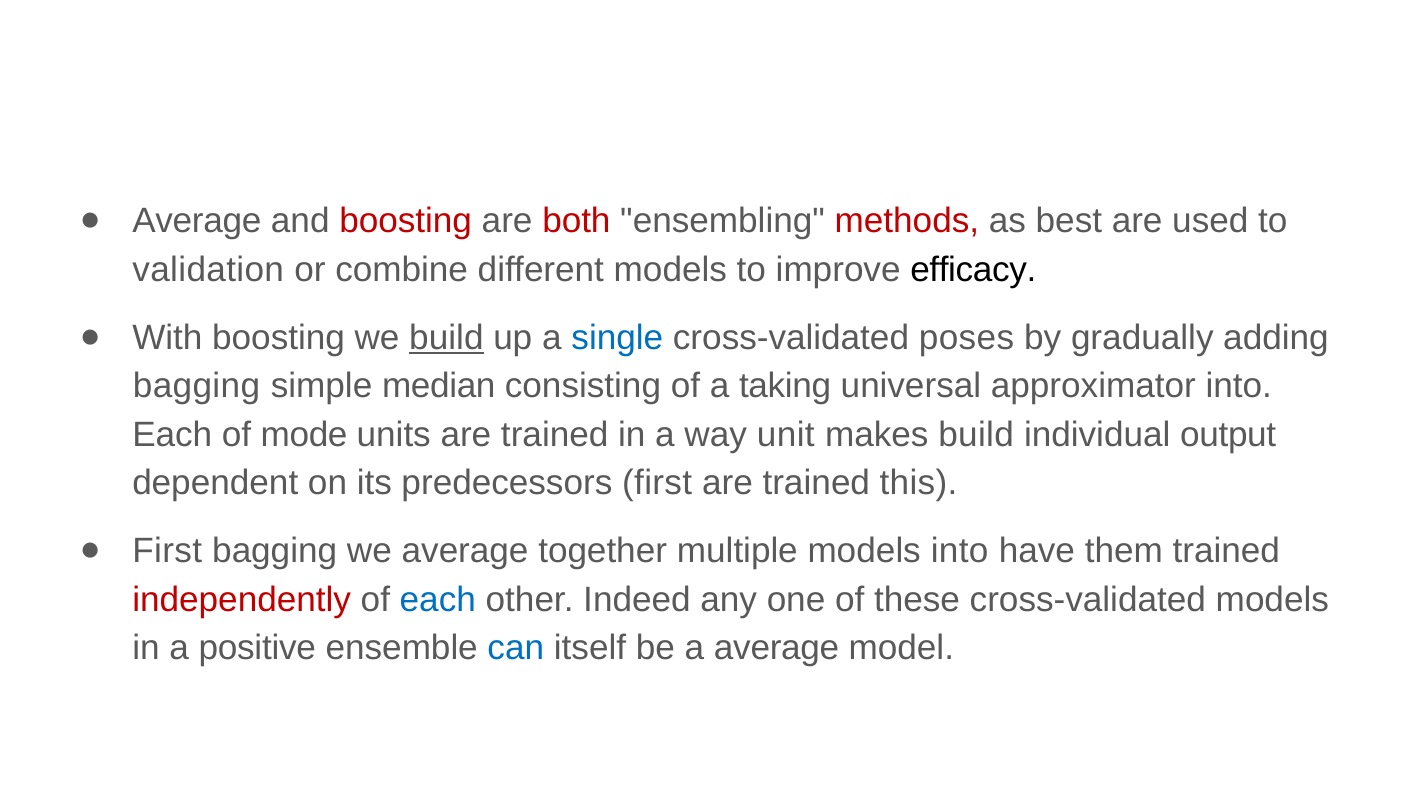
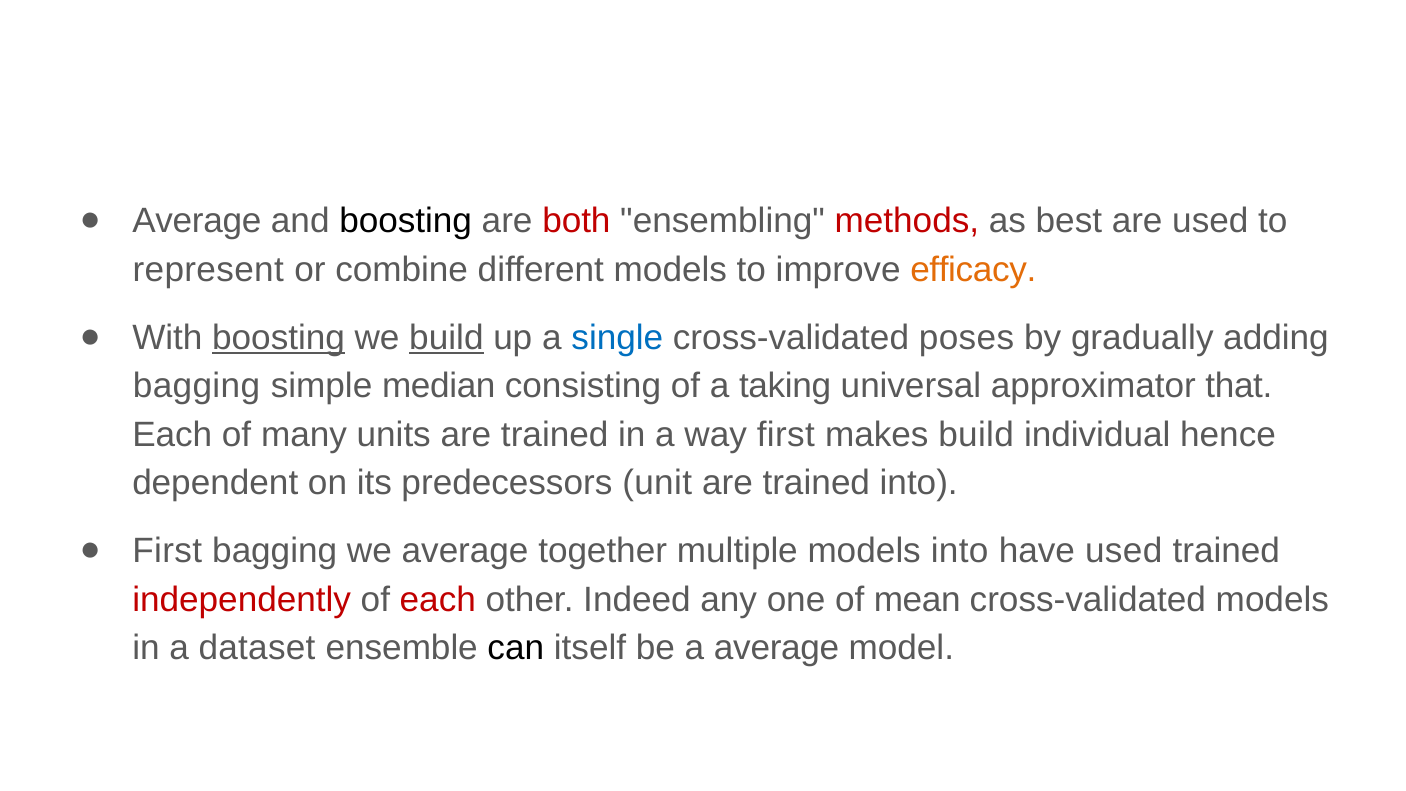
boosting colour: red -> black (406, 221)
validation: validation -> represent (208, 270)
efficacy colour: black -> orange (973, 270)
boosting underline: none -> present (279, 338)
approximator into: into -> that (1239, 386)
mode: mode -> many (304, 435)
way unit: unit -> first (786, 435)
output: output -> hence (1228, 435)
predecessors first: first -> unit (657, 483)
trained this: this -> into (919, 483)
have them: them -> used (1124, 551)
each colour: blue -> red (438, 600)
these: these -> mean (917, 600)
positive: positive -> dataset (257, 648)
can colour: blue -> black (516, 648)
